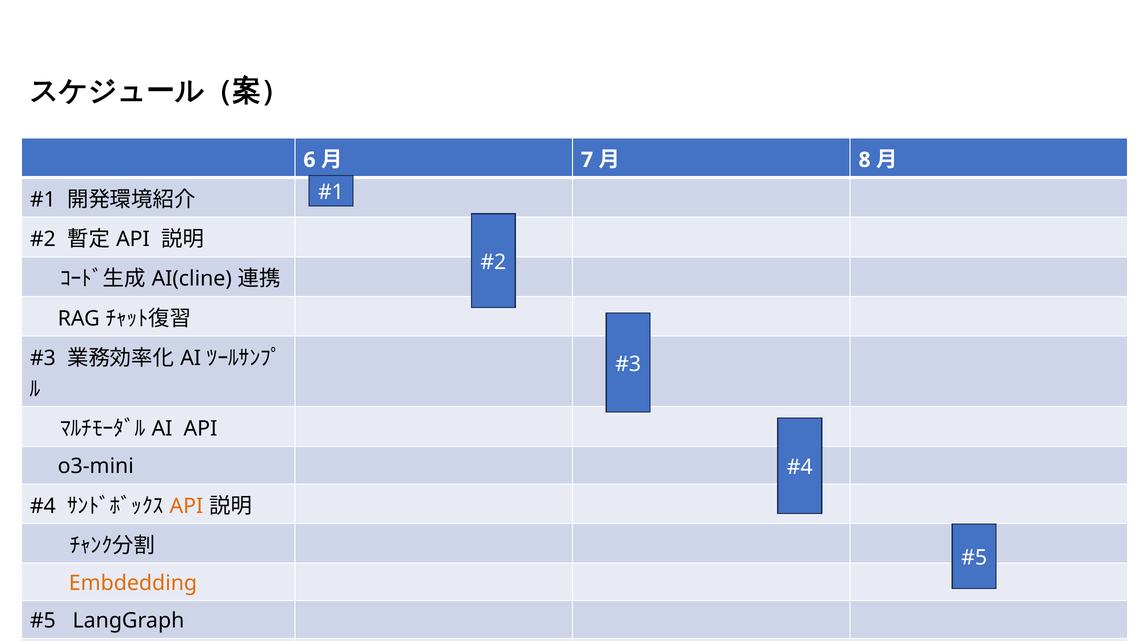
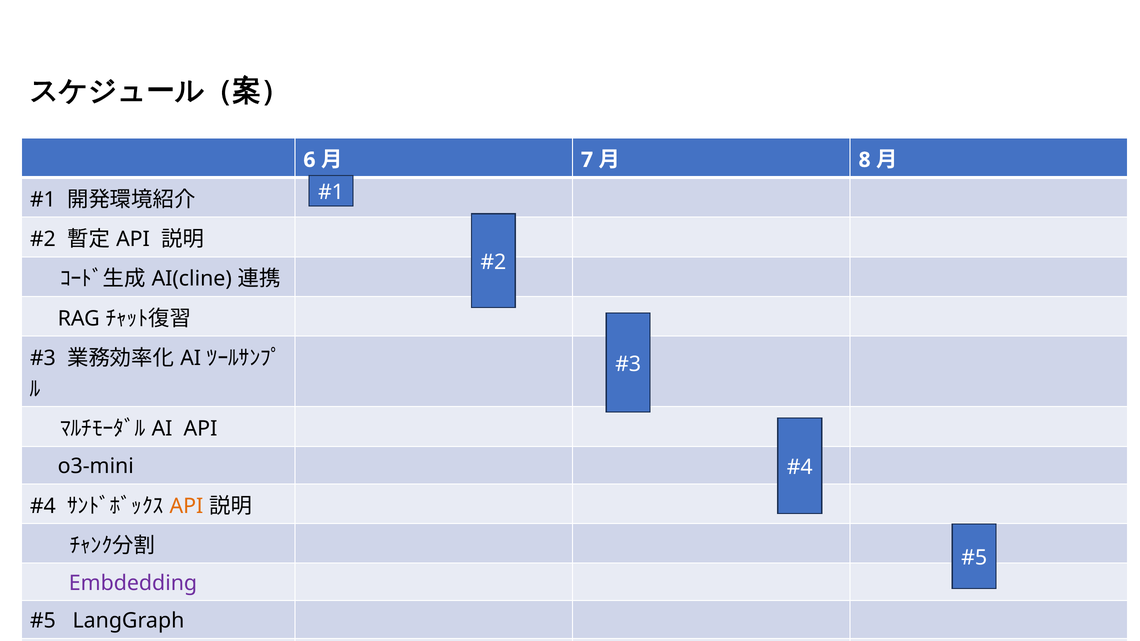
Embdedding colour: orange -> purple (133, 583)
